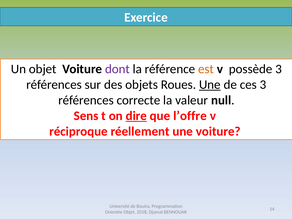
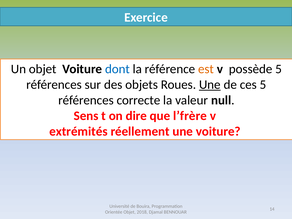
dont colour: purple -> blue (117, 69)
possède 3: 3 -> 5 (279, 69)
ces 3: 3 -> 5 (263, 85)
dire underline: present -> none (136, 116)
l’offre: l’offre -> l’frère (190, 116)
réciproque: réciproque -> extrémités (78, 131)
